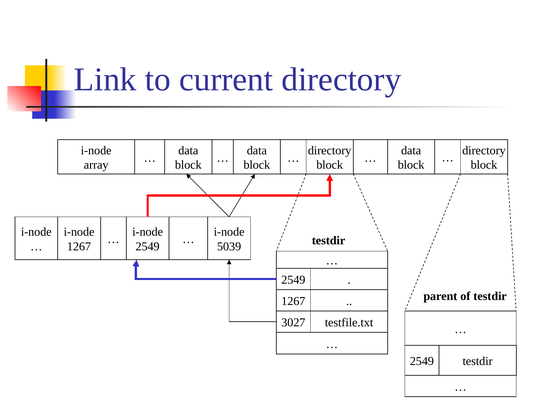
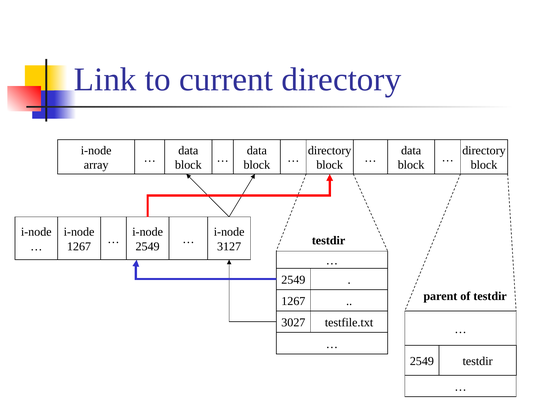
5039: 5039 -> 3127 (229, 246)
